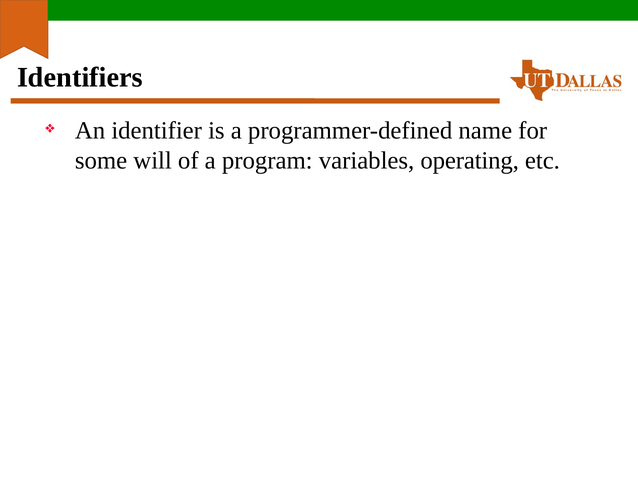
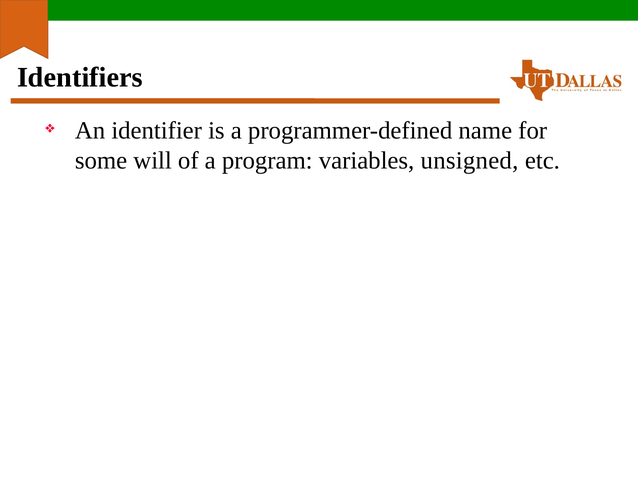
operating: operating -> unsigned (469, 161)
